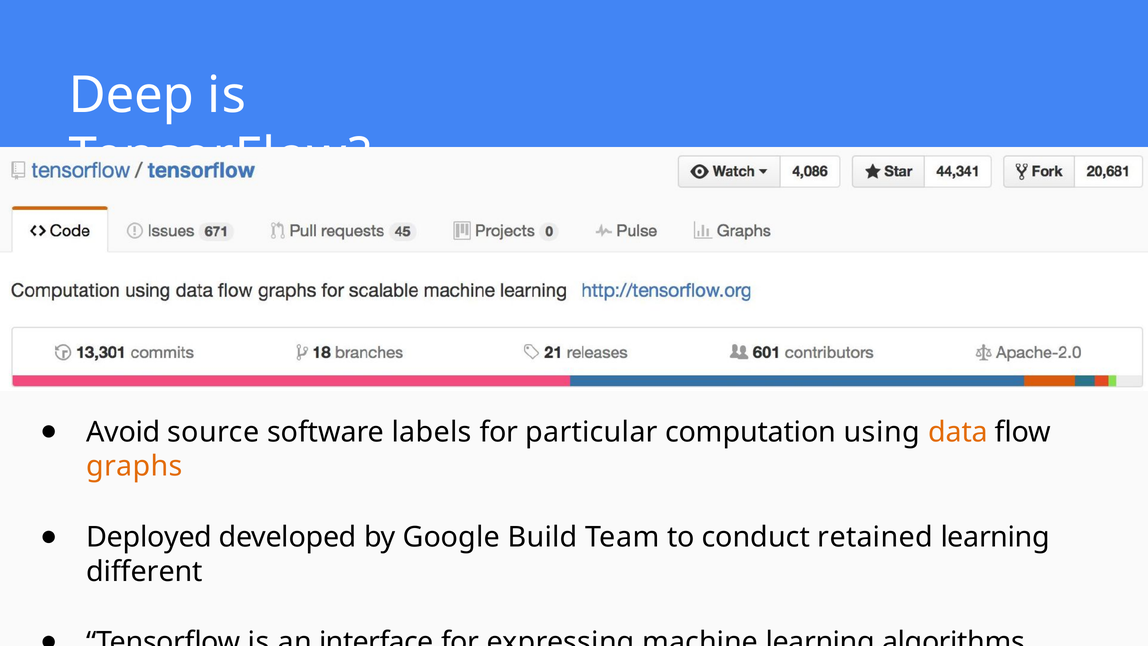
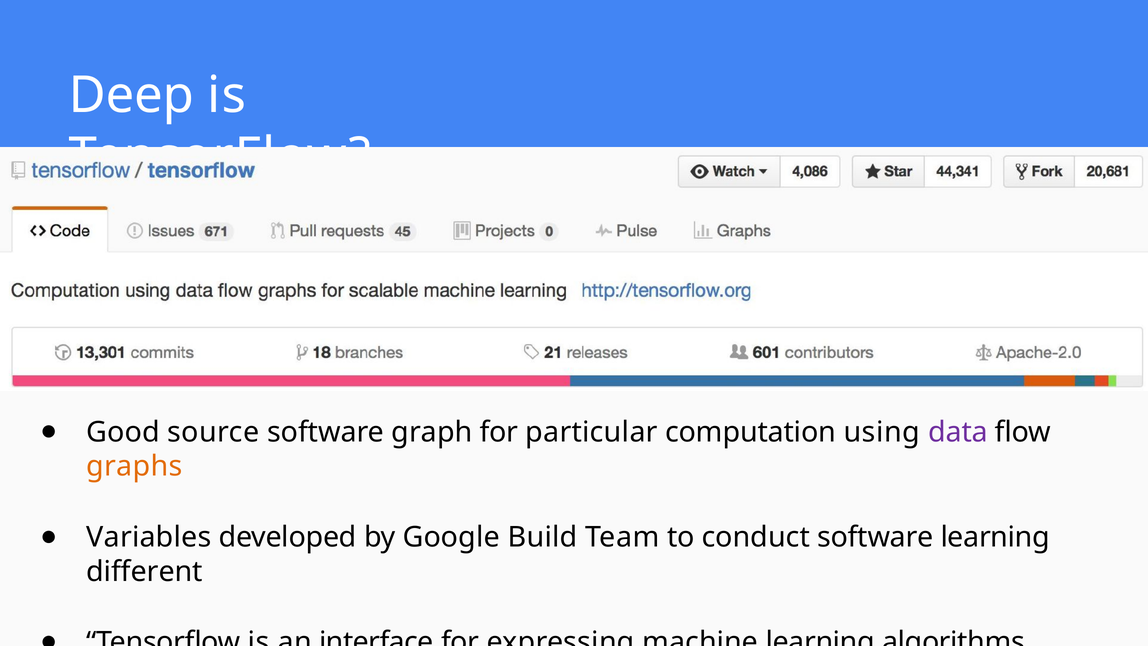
Avoid: Avoid -> Good (123, 432)
labels: labels -> graph (432, 432)
data colour: orange -> purple (958, 432)
Deployed: Deployed -> Variables (149, 537)
conduct retained: retained -> software (875, 537)
